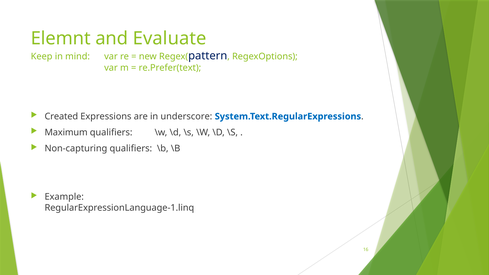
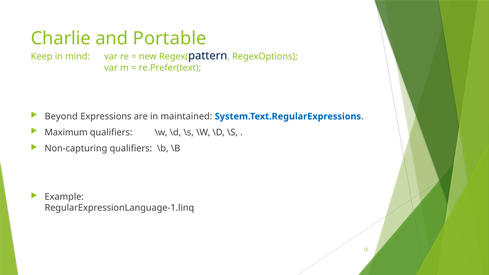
Elemnt: Elemnt -> Charlie (61, 39)
Evaluate: Evaluate -> Portable (170, 39)
Created: Created -> Beyond (61, 116)
underscore: underscore -> maintained (186, 116)
